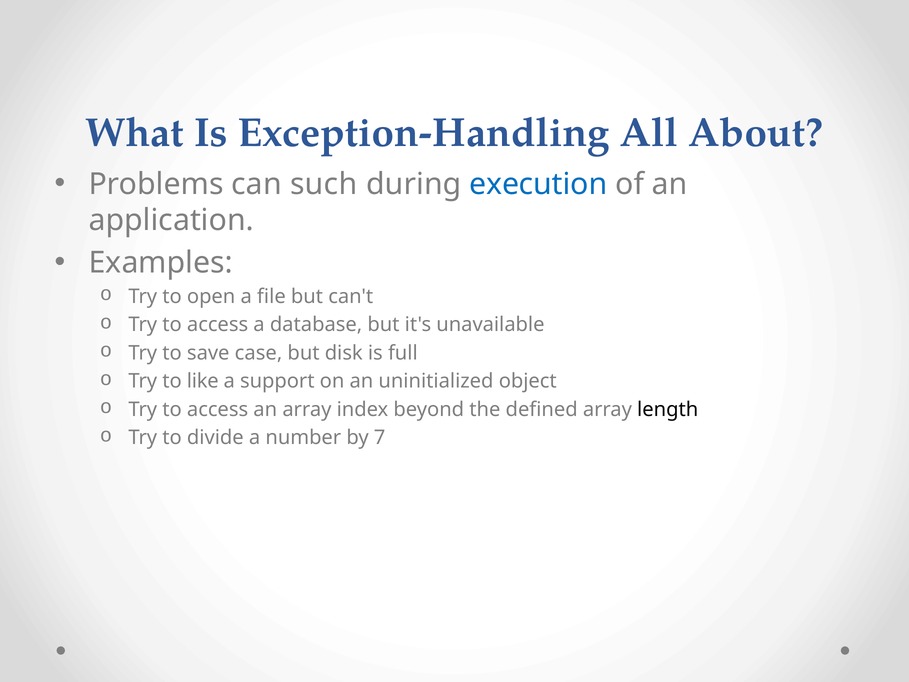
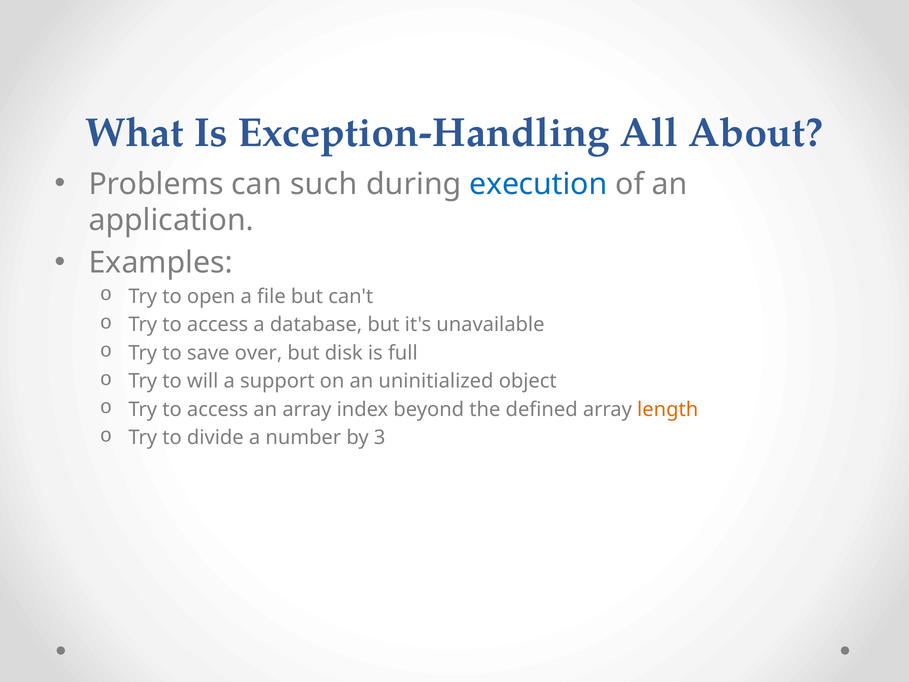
case: case -> over (259, 353)
like: like -> will (203, 381)
length colour: black -> orange (668, 409)
7: 7 -> 3 (380, 438)
